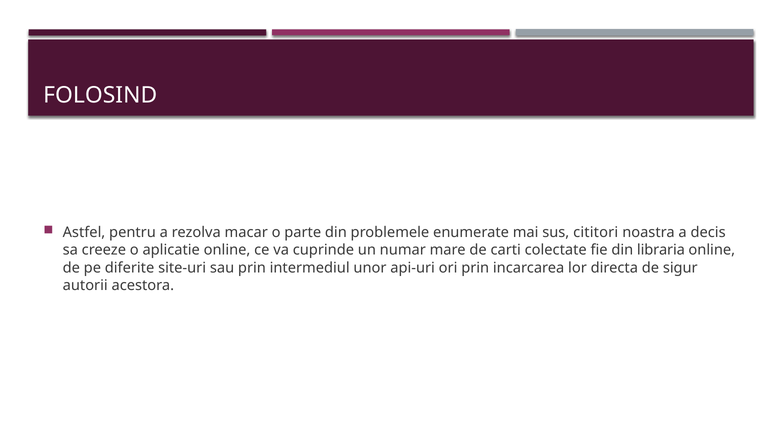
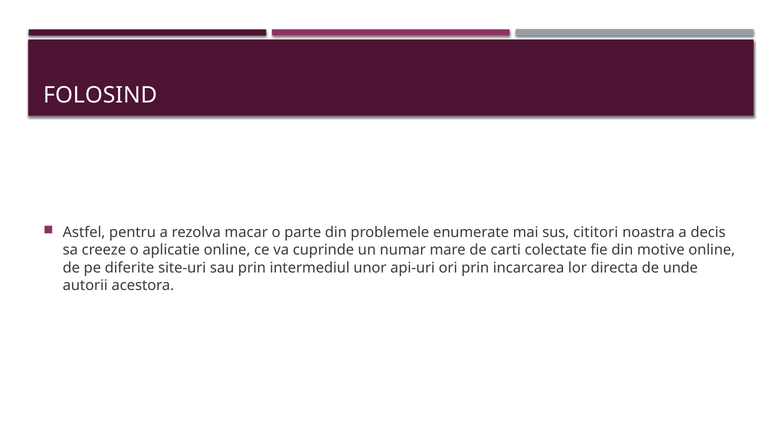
libraria: libraria -> motive (661, 250)
sigur: sigur -> unde (680, 268)
